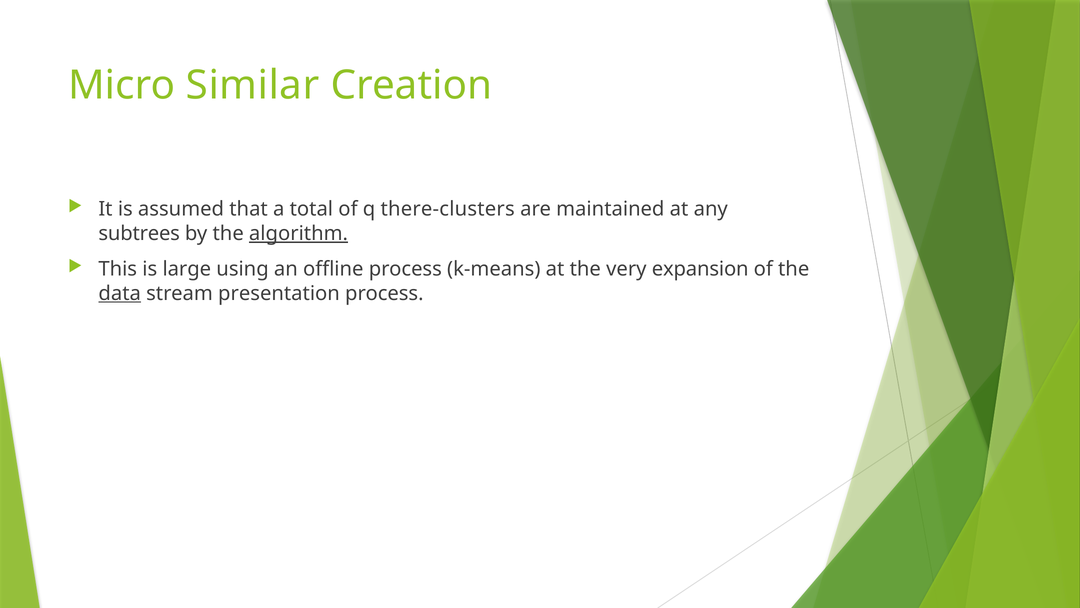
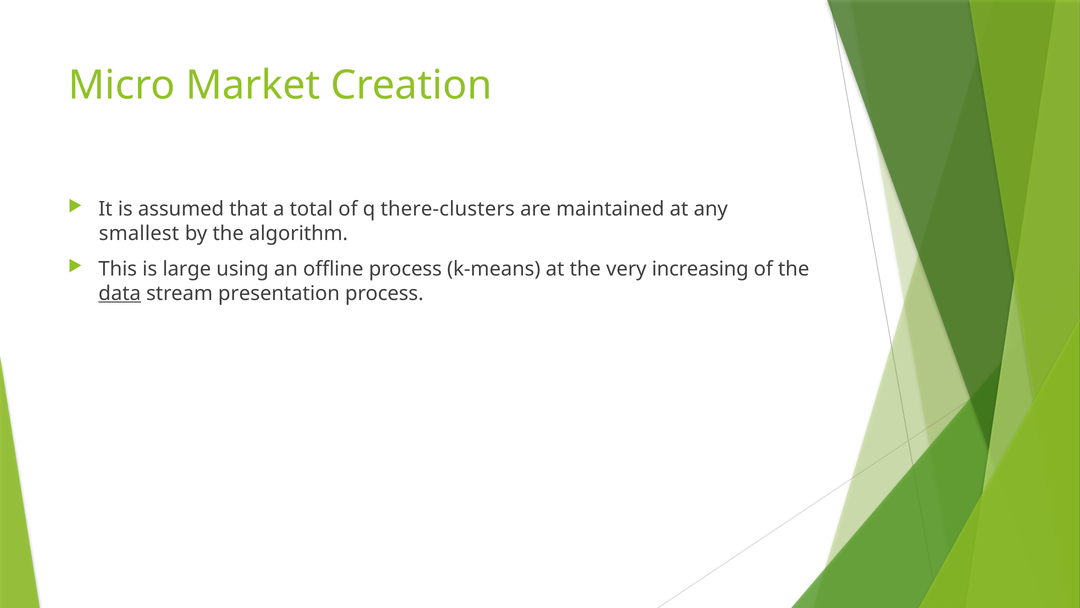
Similar: Similar -> Market (253, 85)
subtrees: subtrees -> smallest (139, 233)
algorithm underline: present -> none (299, 233)
expansion: expansion -> increasing (700, 269)
